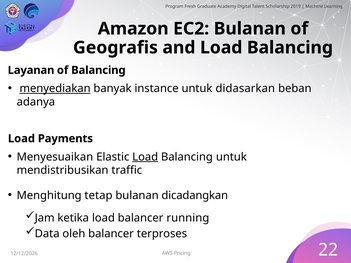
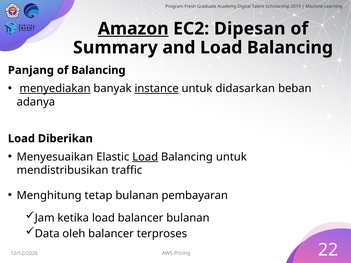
Amazon underline: none -> present (133, 29)
EC2 Bulanan: Bulanan -> Dipesan (250, 29)
Geografis: Geografis -> Summary (115, 48)
Layanan: Layanan -> Panjang (31, 70)
instance underline: none -> present (157, 89)
Payments: Payments -> Diberikan (65, 139)
dicadangkan: dicadangkan -> pembayaran (195, 196)
balancer running: running -> bulanan (188, 218)
